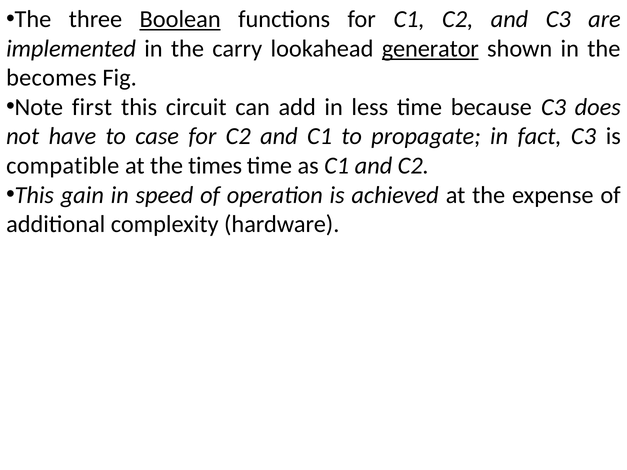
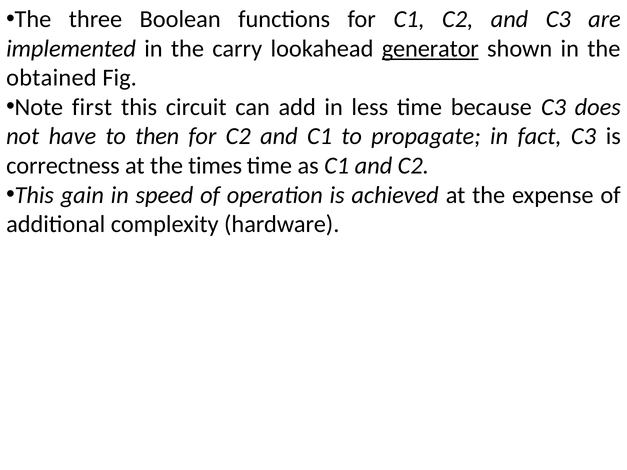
Boolean underline: present -> none (180, 19)
becomes: becomes -> obtained (51, 78)
case: case -> then (157, 137)
compatible: compatible -> correctness (63, 166)
